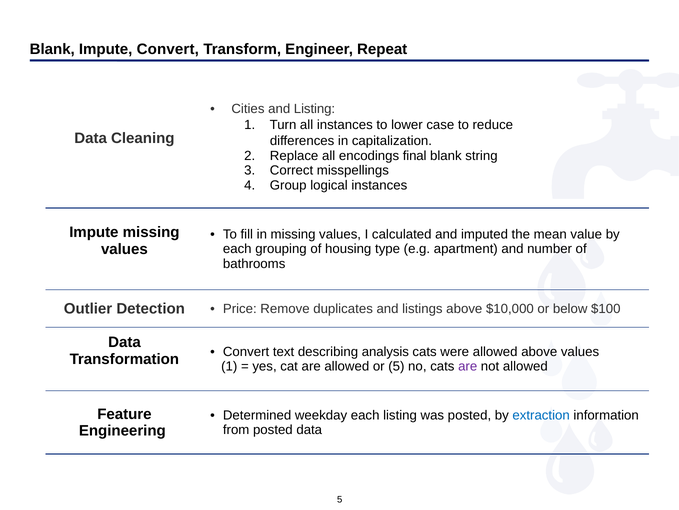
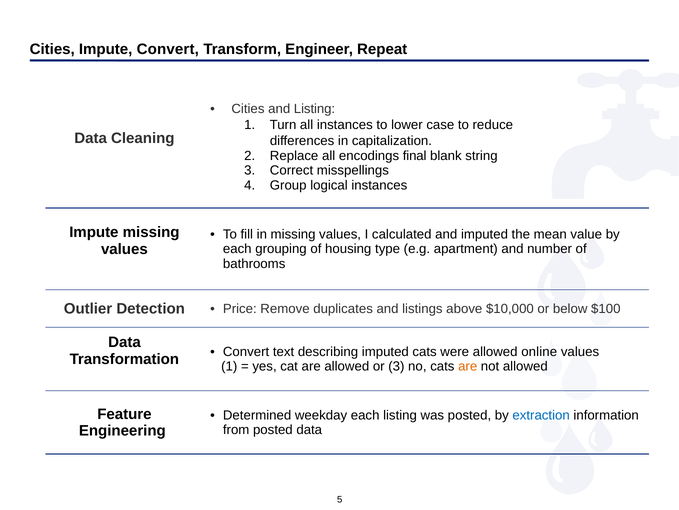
Blank: Blank -> Cities (52, 49)
describing analysis: analysis -> imputed (385, 351)
allowed above: above -> online (539, 351)
or 5: 5 -> 3 (396, 366)
are colour: purple -> orange (468, 366)
